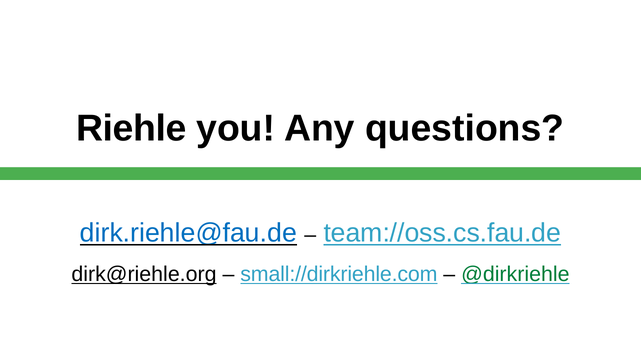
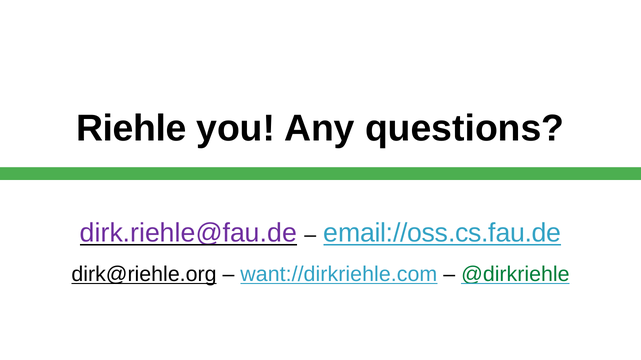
dirk.riehle@fau.de colour: blue -> purple (188, 233)
team://oss.cs.fau.de: team://oss.cs.fau.de -> email://oss.cs.fau.de (442, 233)
small://dirkriehle.com: small://dirkriehle.com -> want://dirkriehle.com (339, 275)
